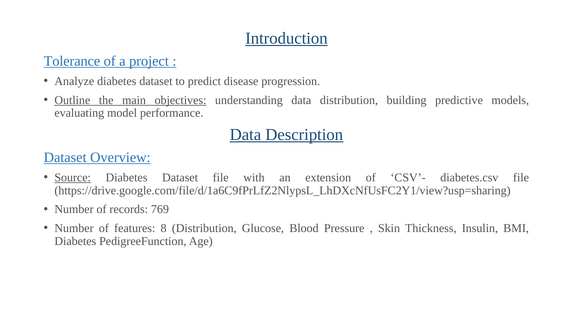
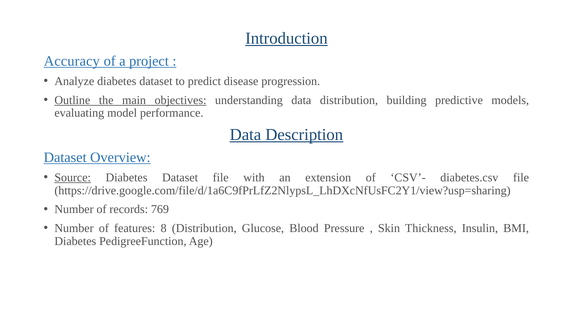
Tolerance: Tolerance -> Accuracy (72, 61)
